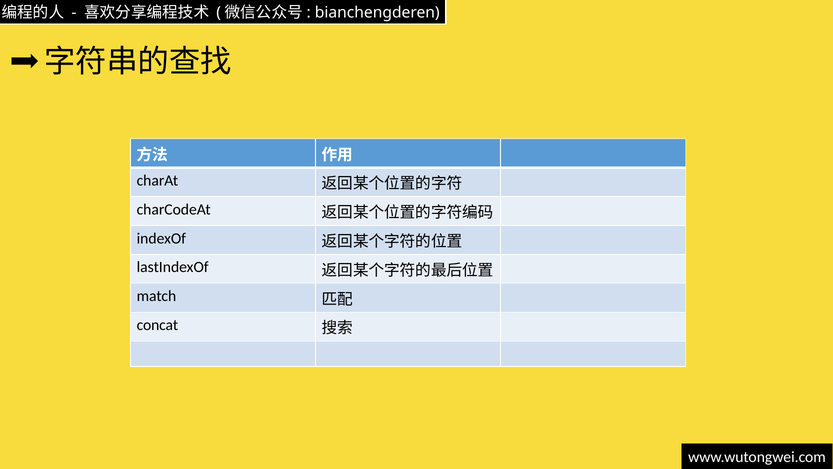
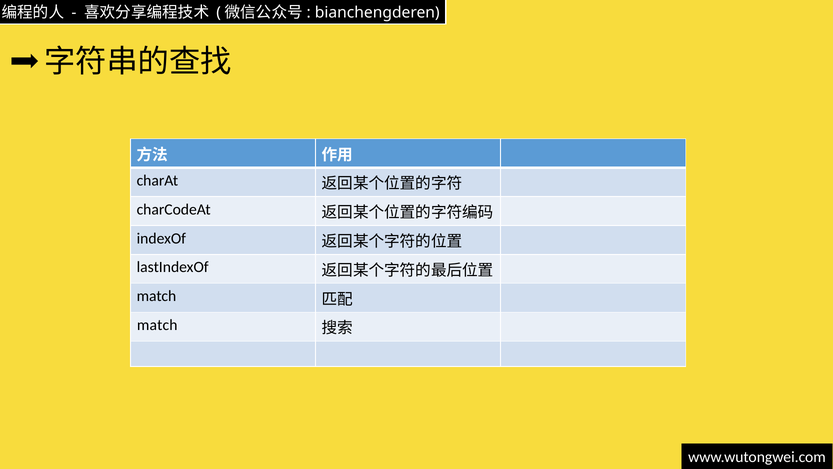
concat: concat -> match (157, 325)
